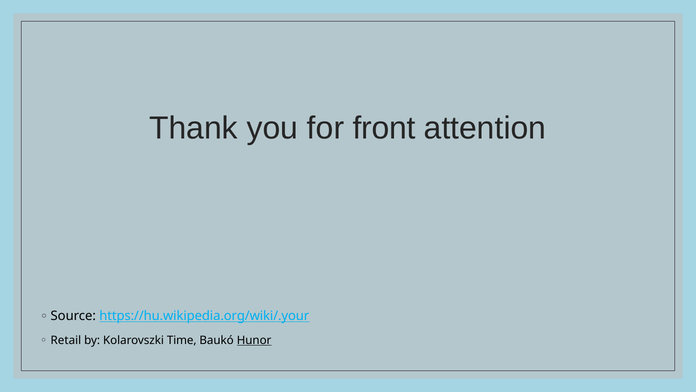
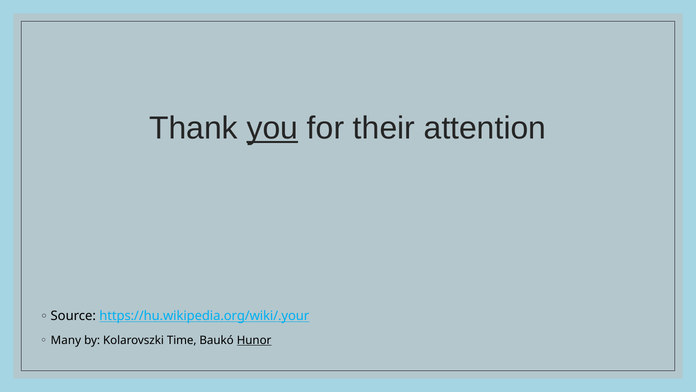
you underline: none -> present (272, 128)
front: front -> their (384, 128)
Retail: Retail -> Many (66, 340)
